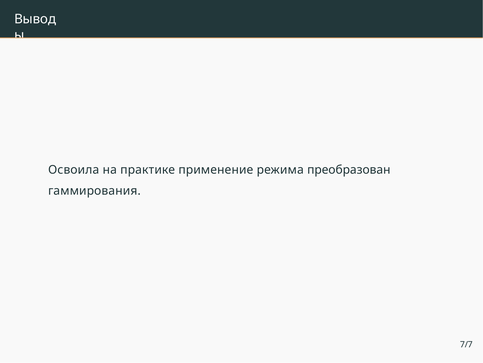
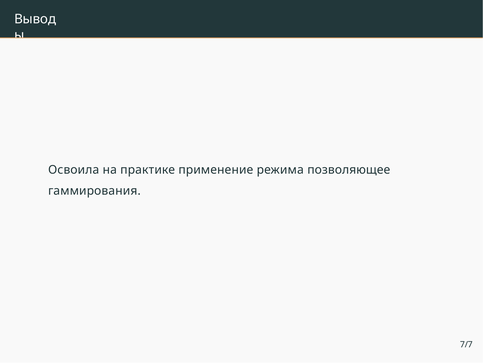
преобразован: преобразован -> позволяющее (349, 170)
